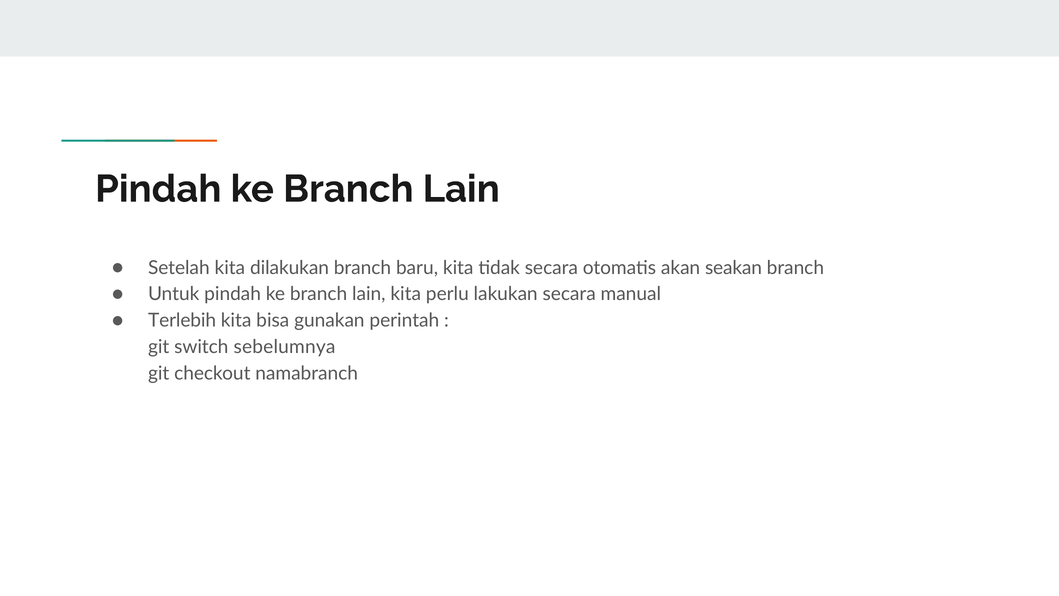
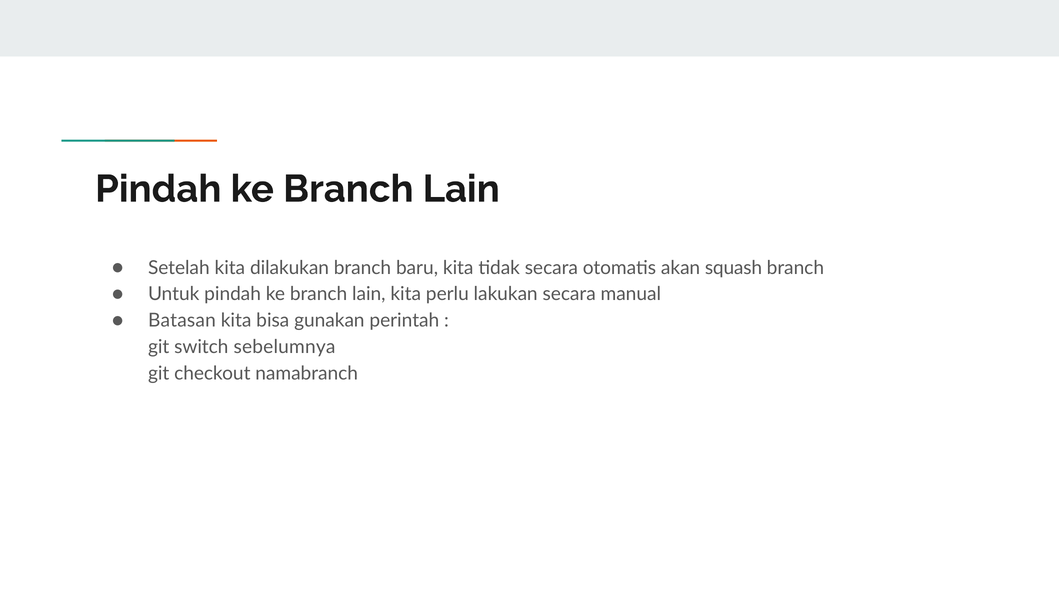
seakan: seakan -> squash (733, 268)
Terlebih: Terlebih -> Batasan (182, 320)
